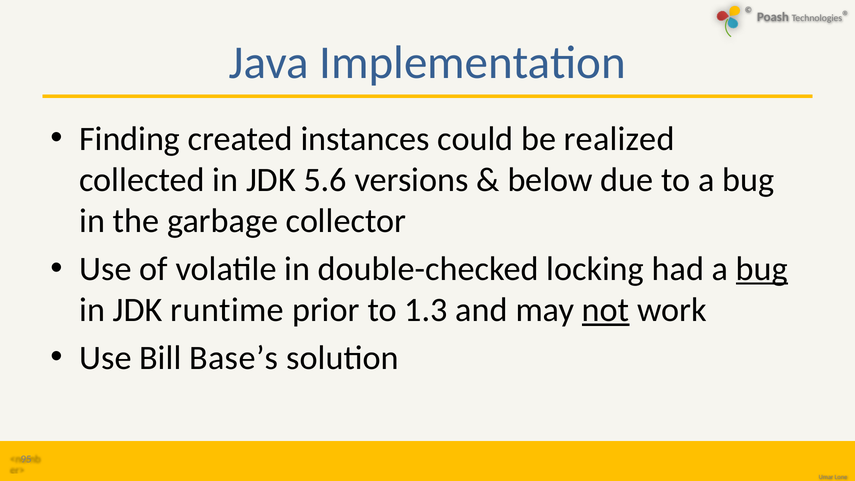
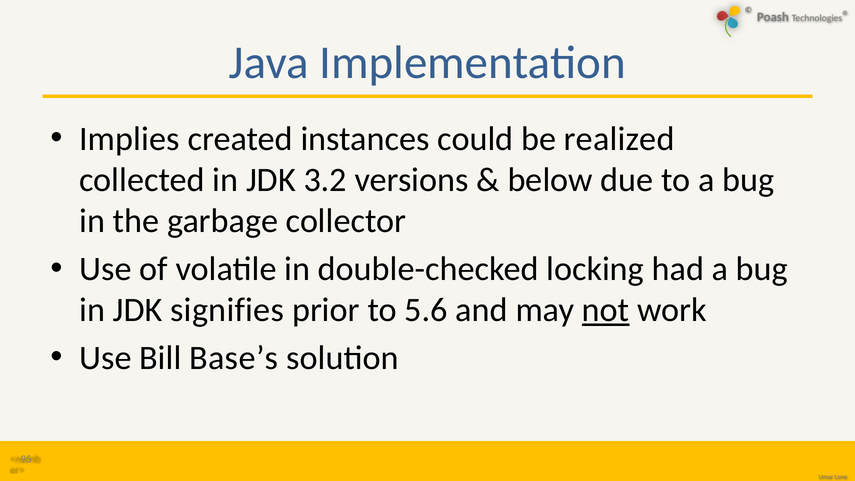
Finding: Finding -> Implies (130, 139)
5.6: 5.6 -> 3.2 (325, 180)
bug underline: present -> none (762, 269)
runtime: runtime -> signifies (227, 310)
1.3: 1.3 -> 5.6 (426, 310)
